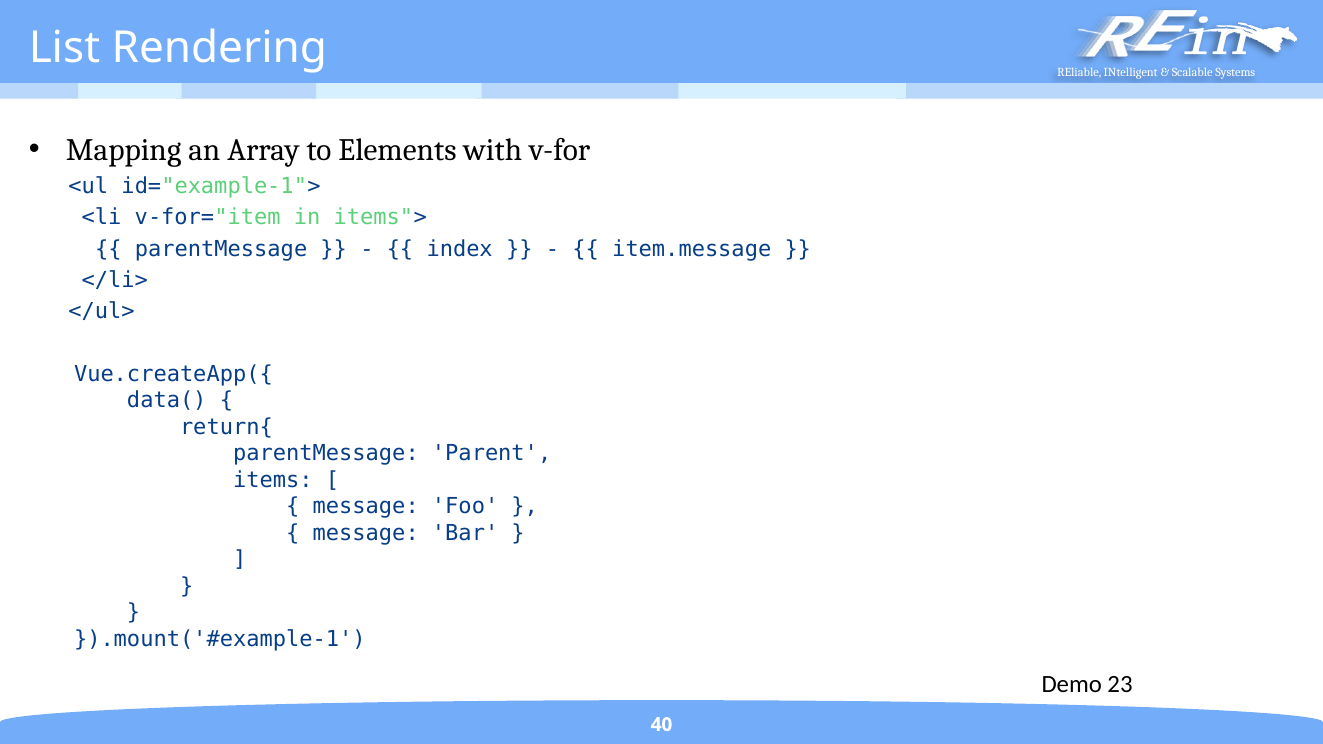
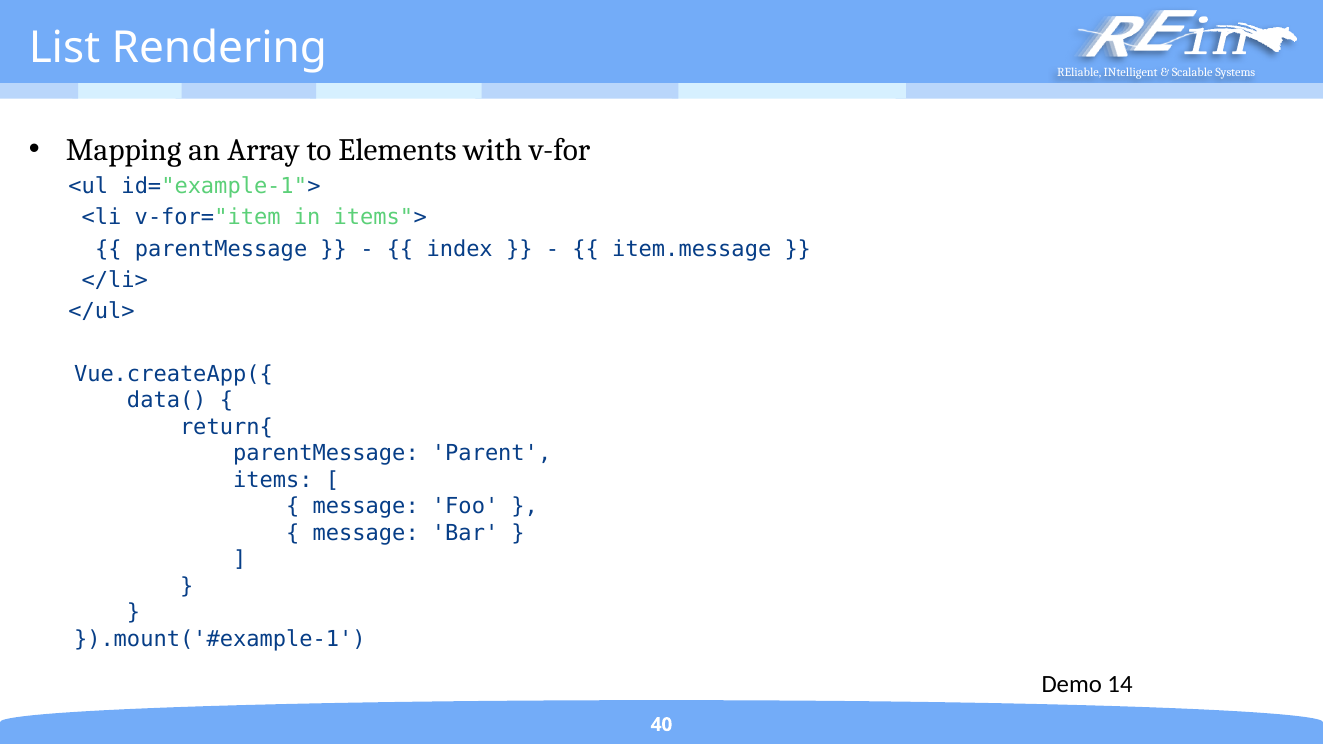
23: 23 -> 14 (1120, 684)
